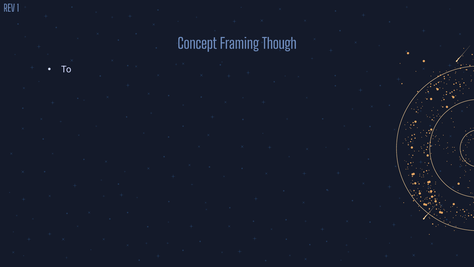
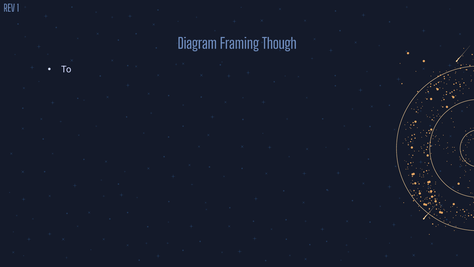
Concept: Concept -> Diagram (197, 44)
